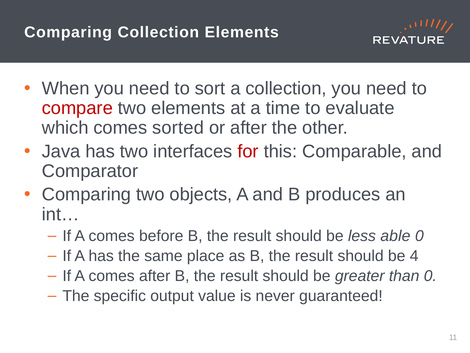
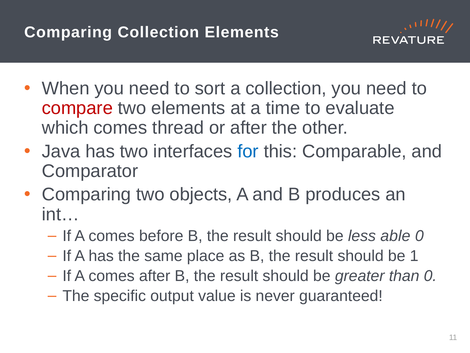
sorted: sorted -> thread (178, 128)
for colour: red -> blue (248, 151)
4: 4 -> 1 (414, 256)
